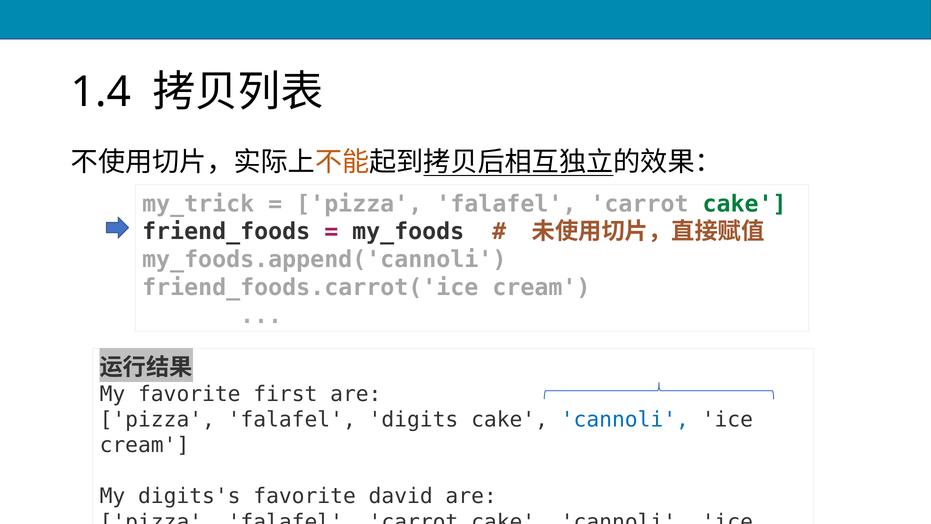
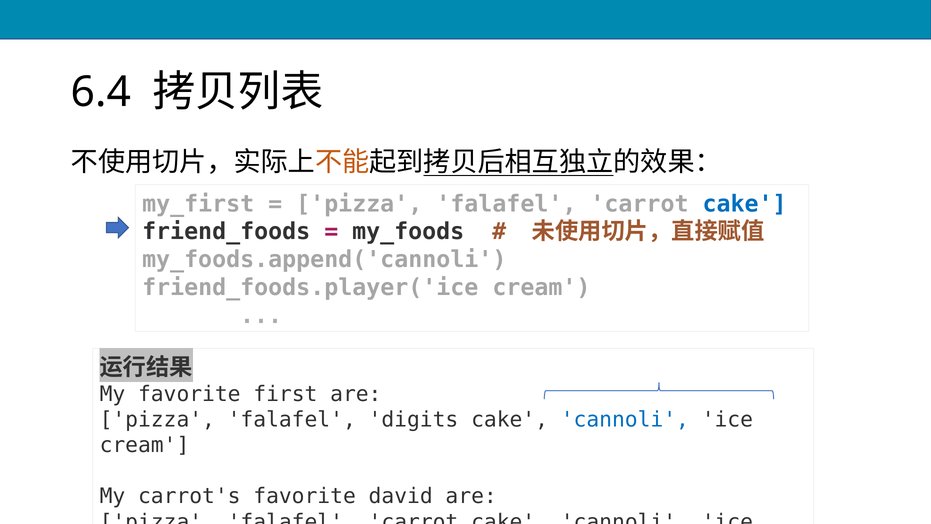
1.4: 1.4 -> 6.4 (101, 92)
my_trick: my_trick -> my_first (198, 204)
cake colour: green -> blue (745, 204)
friend_foods.carrot('ice: friend_foods.carrot('ice -> friend_foods.player('ice (310, 288)
digits's: digits's -> carrot's (189, 496)
